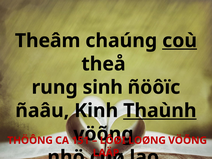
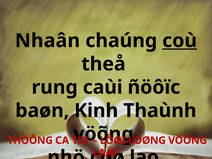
Theâm: Theâm -> Nhaân (48, 41)
sinh: sinh -> caùi (103, 87)
ñaâu: ñaâu -> baøn (42, 111)
Thaùnh underline: present -> none (160, 111)
